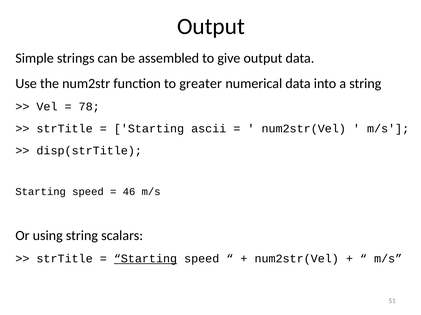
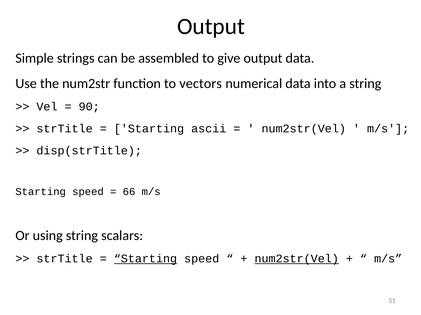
greater: greater -> vectors (201, 84)
78: 78 -> 90 (89, 107)
46: 46 -> 66 (129, 192)
num2str(Vel underline: none -> present (297, 259)
